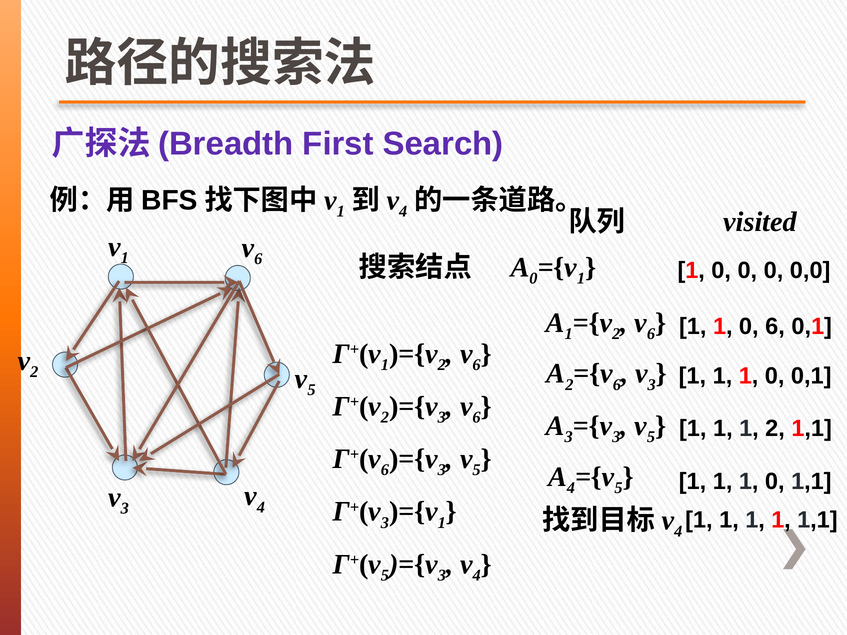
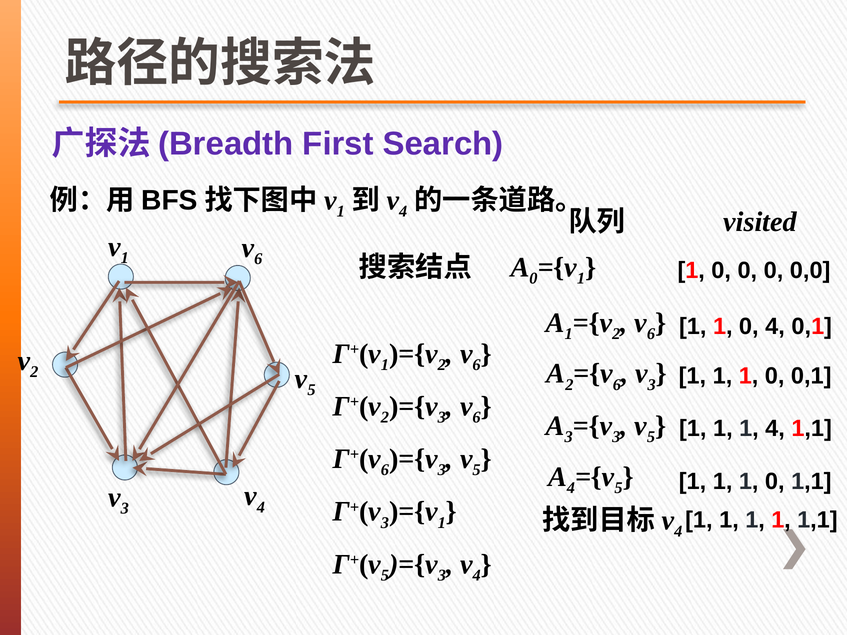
0 6: 6 -> 4 (775, 327)
1 2: 2 -> 4 (775, 429)
